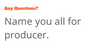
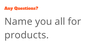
producer: producer -> products (27, 35)
